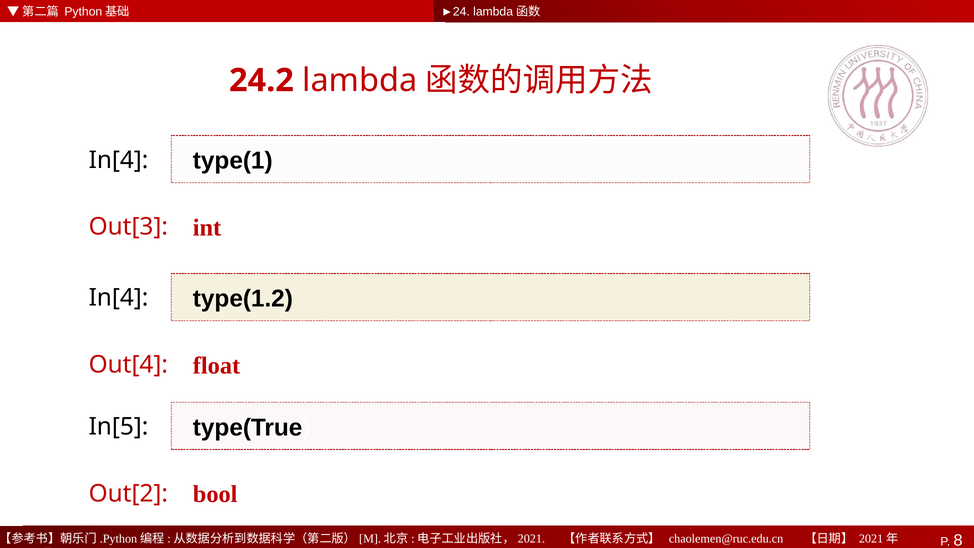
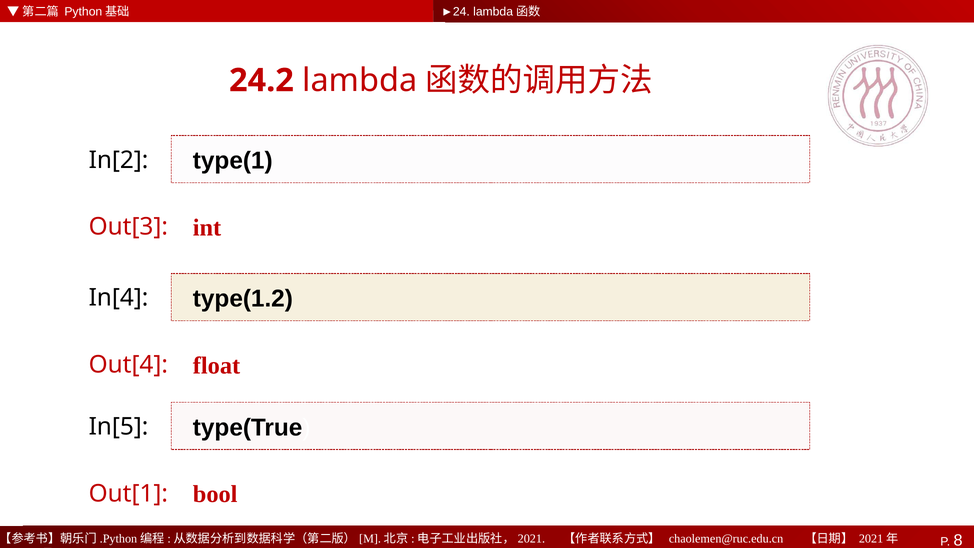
In[4: In[4 -> In[2 (119, 160)
Out[2: Out[2 -> Out[1 (128, 493)
